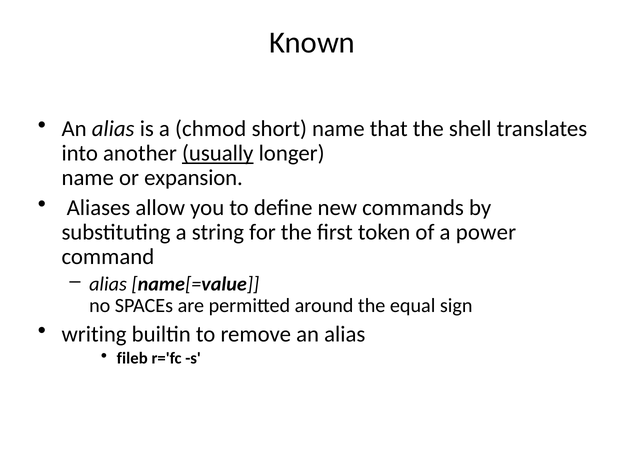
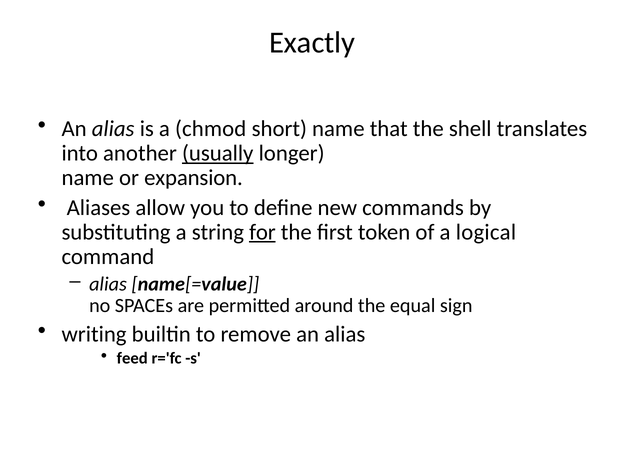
Known: Known -> Exactly (312, 43)
for underline: none -> present (262, 232)
power: power -> logical (486, 232)
fileb: fileb -> feed (132, 359)
